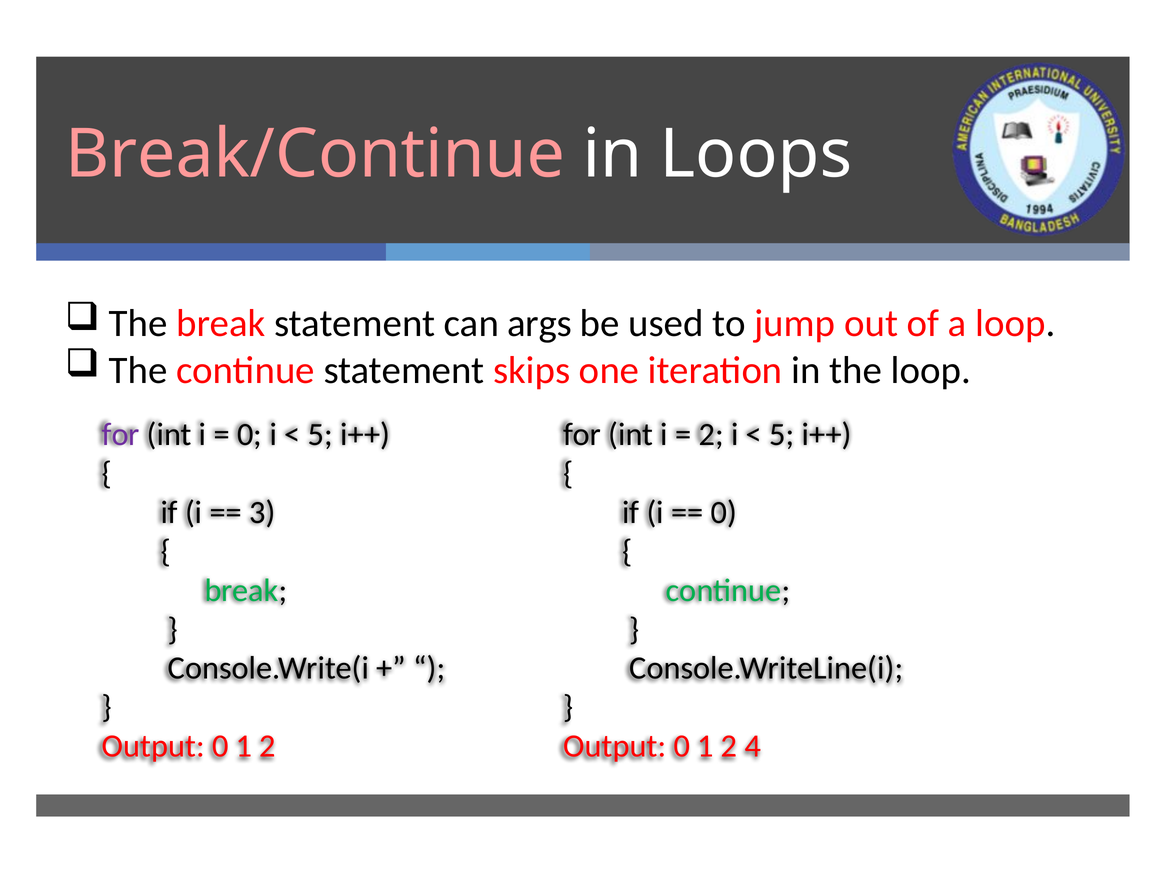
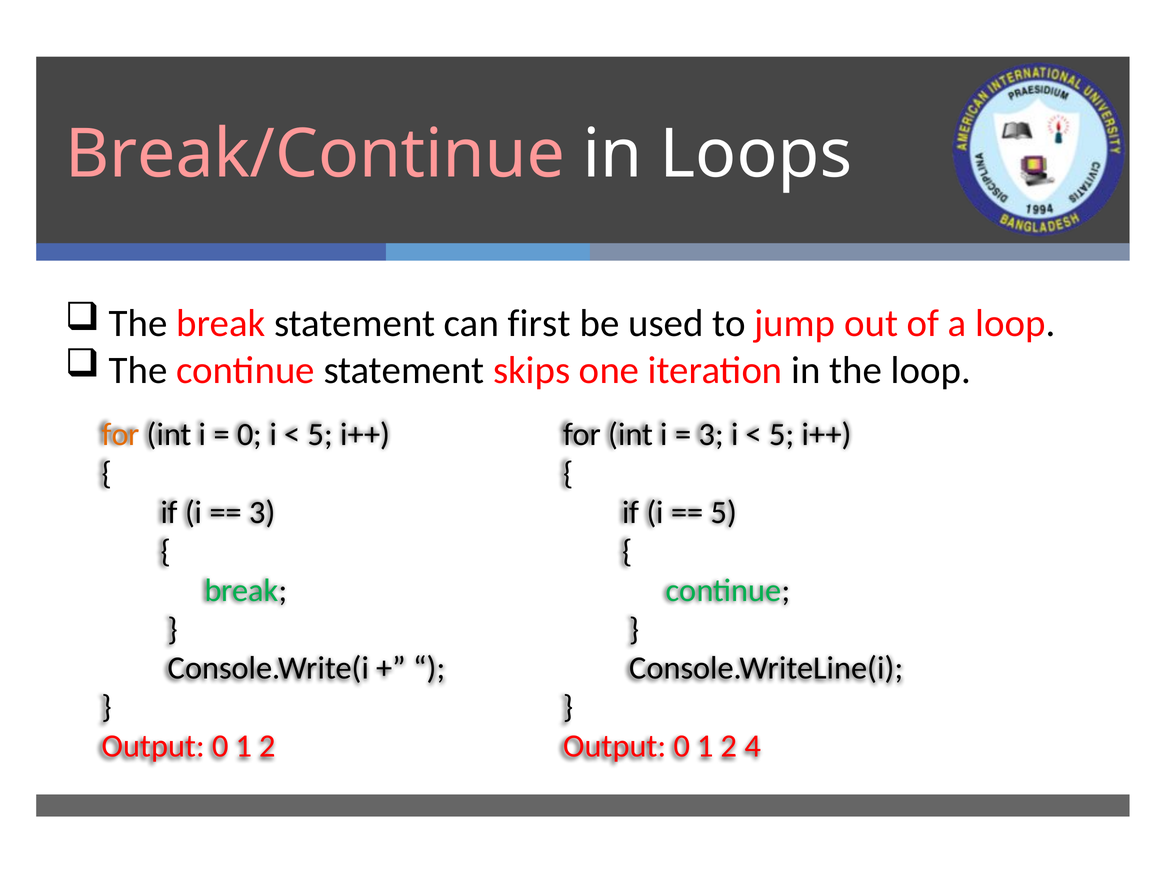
args: args -> first (539, 323)
for colour: purple -> orange (121, 435)
2: 2 -> 3 (711, 435)
0: 0 -> 5 (724, 512)
